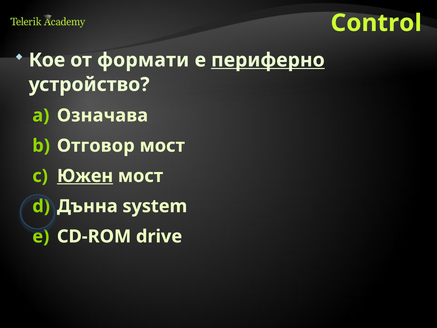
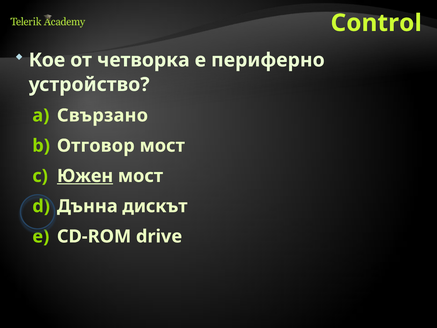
формати: формати -> четворка (143, 60)
периферно underline: present -> none (268, 60)
Означава: Означава -> Свързано (102, 115)
system: system -> дискът (155, 206)
